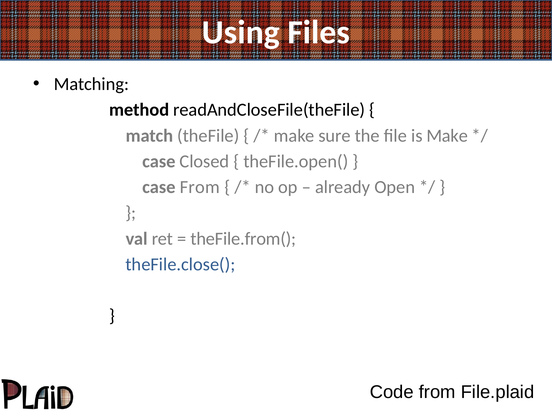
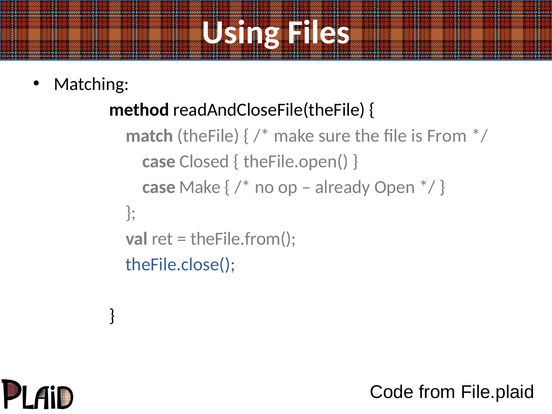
is Make: Make -> From (447, 136)
case From: From -> Make (200, 187)
